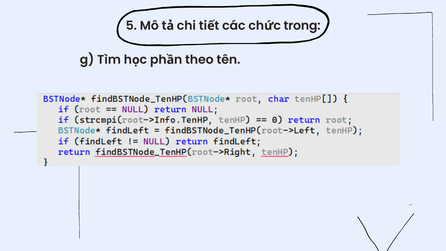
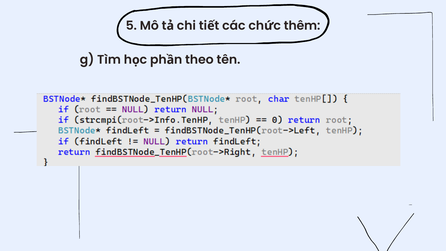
trong: trong -> thêm (302, 26)
